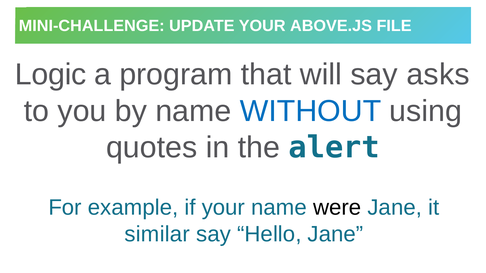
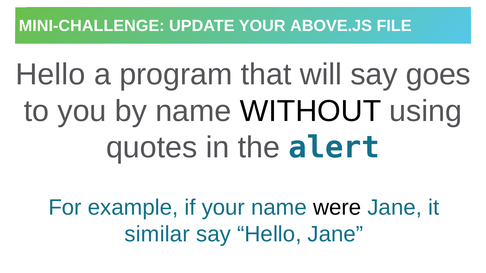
Logic: Logic -> Hello (50, 75)
asks: asks -> goes (438, 75)
WITHOUT colour: blue -> black (311, 111)
